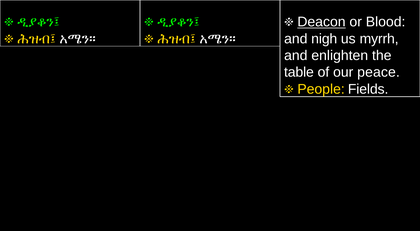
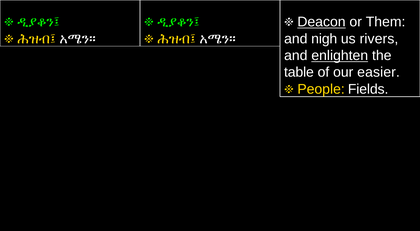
Blood: Blood -> Them (386, 22)
myrrh: myrrh -> rivers (379, 39)
enlighten underline: none -> present (340, 56)
peace: peace -> easier (379, 72)
